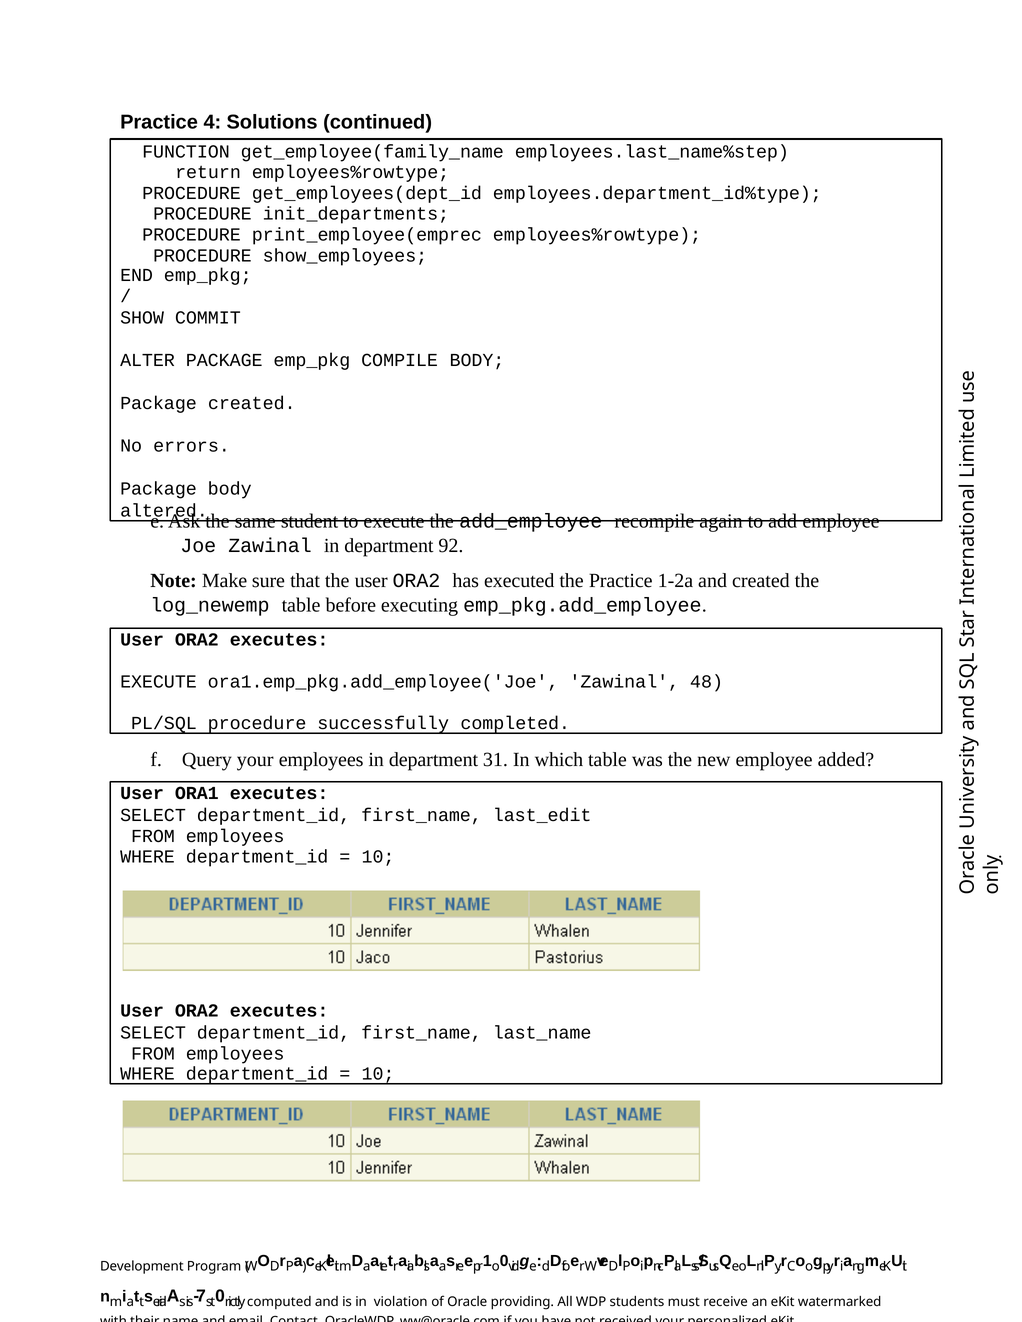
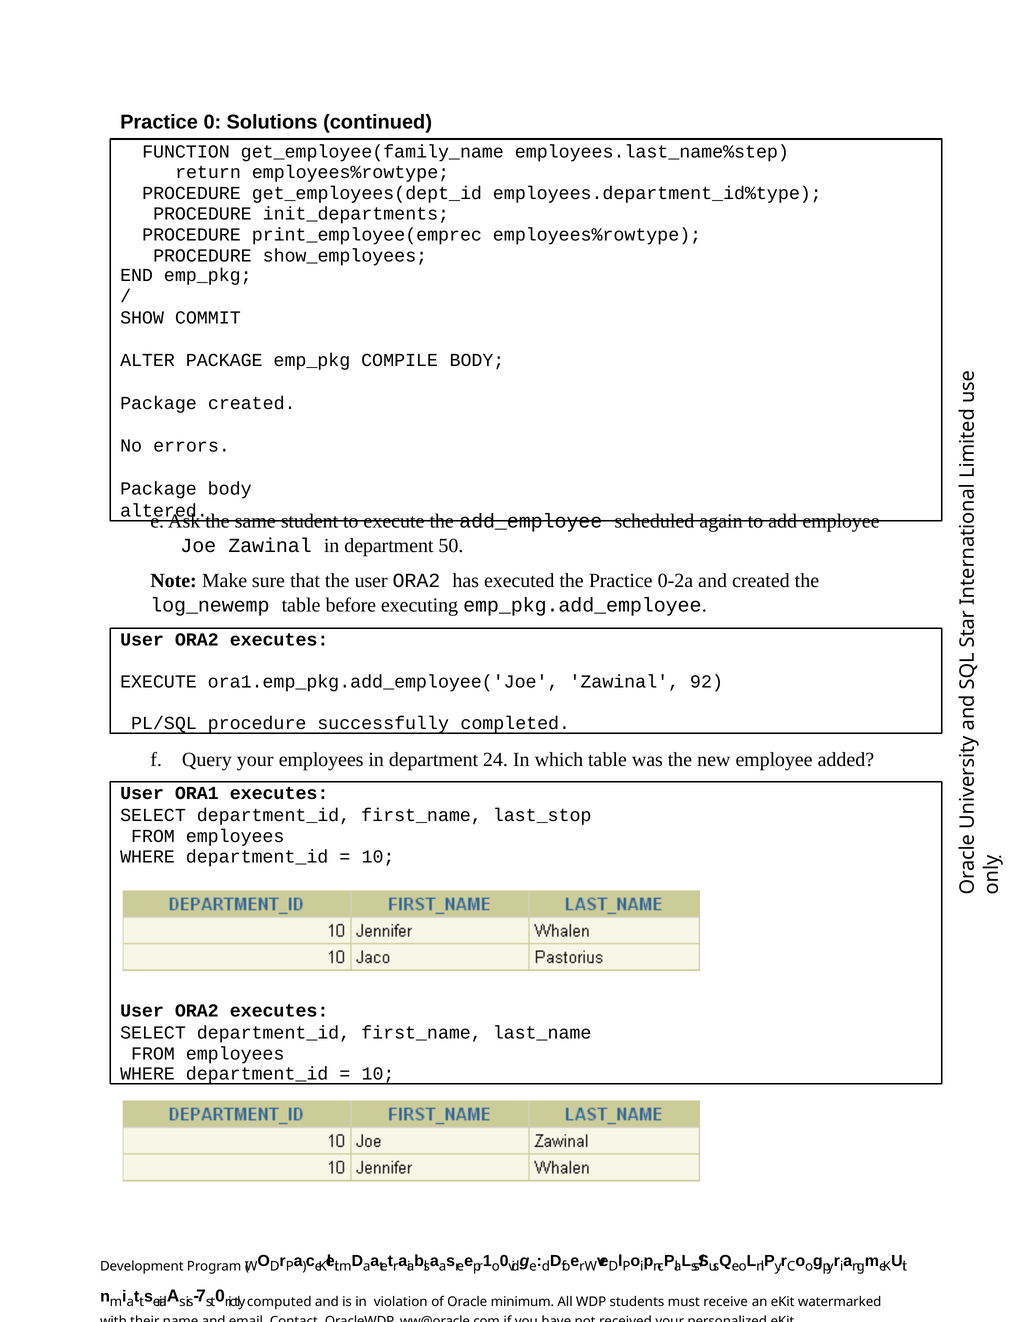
Practice 4: 4 -> 0 (212, 122)
recompile: recompile -> scheduled (654, 521)
92: 92 -> 50 (451, 546)
1-2a: 1-2a -> 0-2a (675, 581)
48: 48 -> 92 (707, 682)
31: 31 -> 24 (495, 760)
last_edit: last_edit -> last_stop (542, 816)
providing: providing -> minimum (522, 1303)
